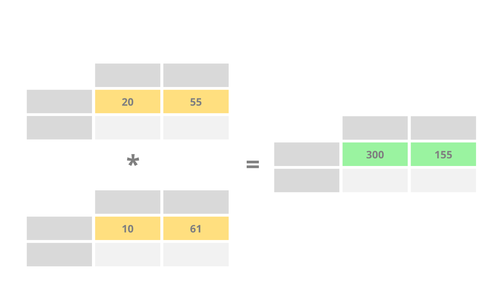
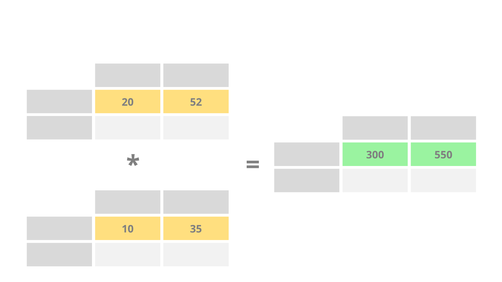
55: 55 -> 52 (196, 102)
155: 155 -> 550 (443, 155)
61: 61 -> 35 (196, 229)
